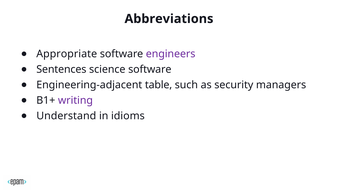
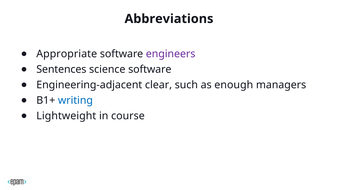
table: table -> clear (158, 85)
security: security -> enough (234, 85)
writing colour: purple -> blue (75, 100)
Understand: Understand -> Lightweight (66, 116)
idioms: idioms -> course (128, 116)
